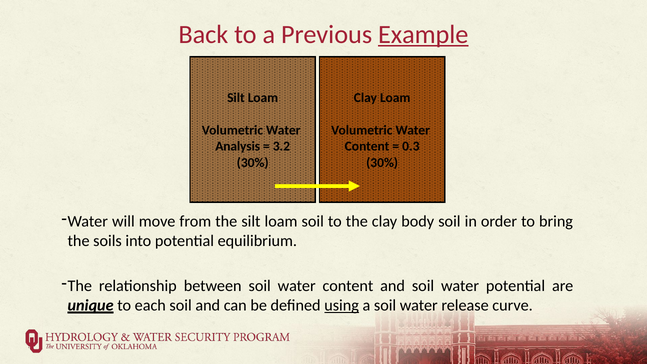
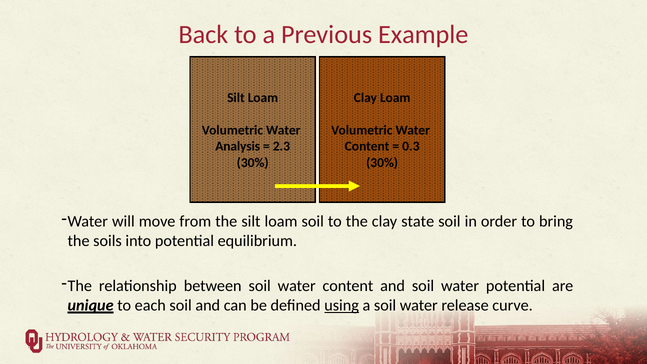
Example underline: present -> none (423, 35)
3.2: 3.2 -> 2.3 (281, 146)
body: body -> state (418, 221)
